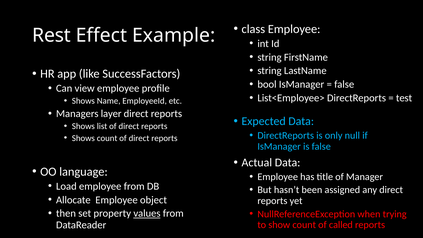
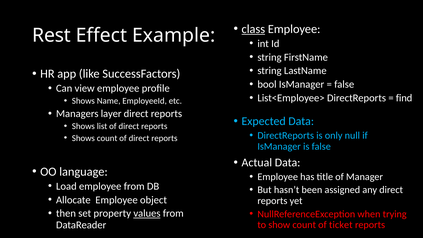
class underline: none -> present (253, 29)
test: test -> find (404, 98)
called: called -> ticket (341, 225)
